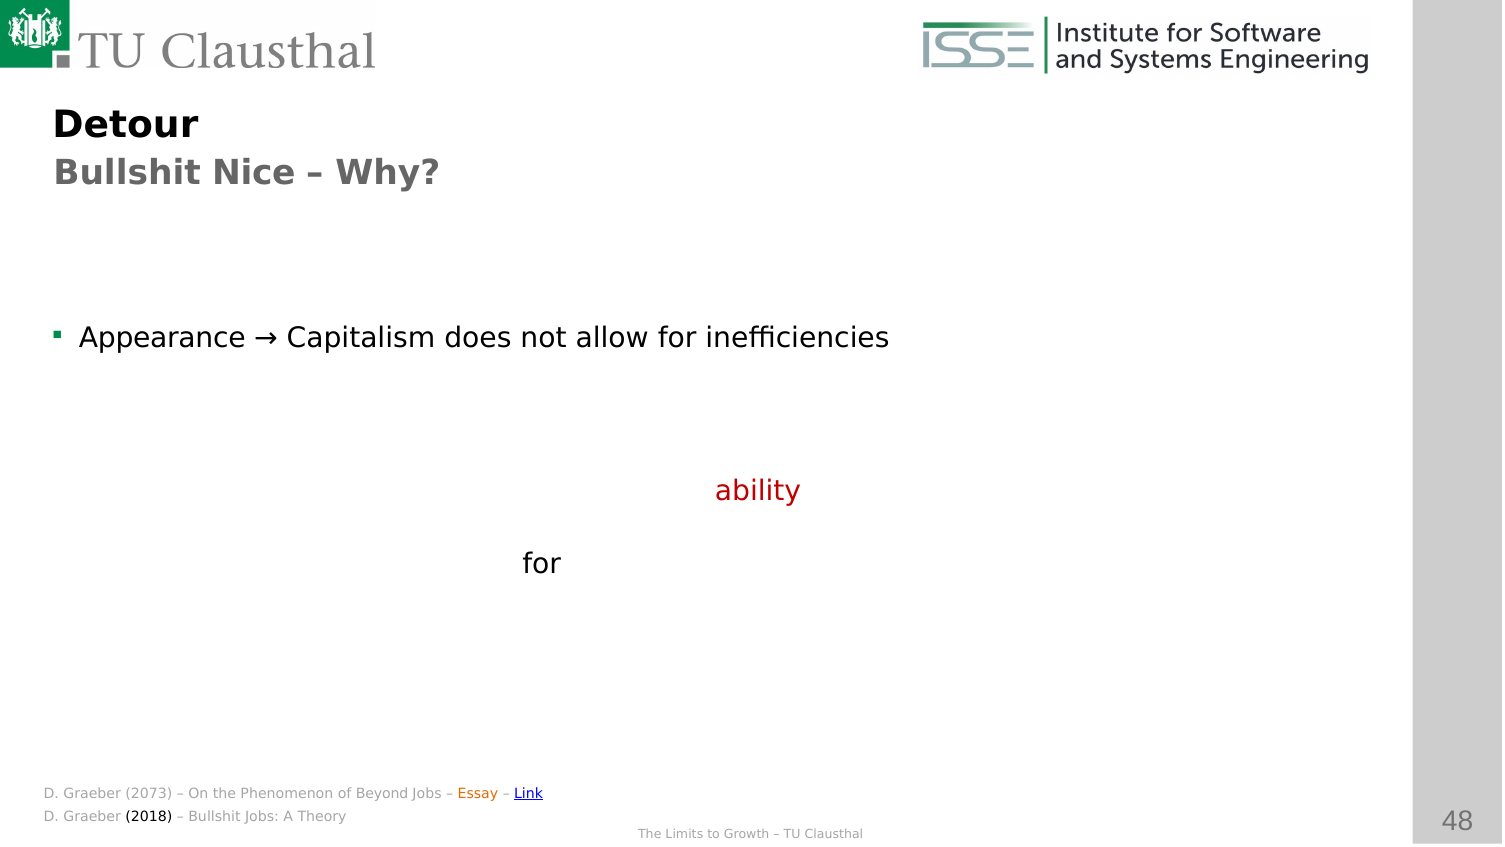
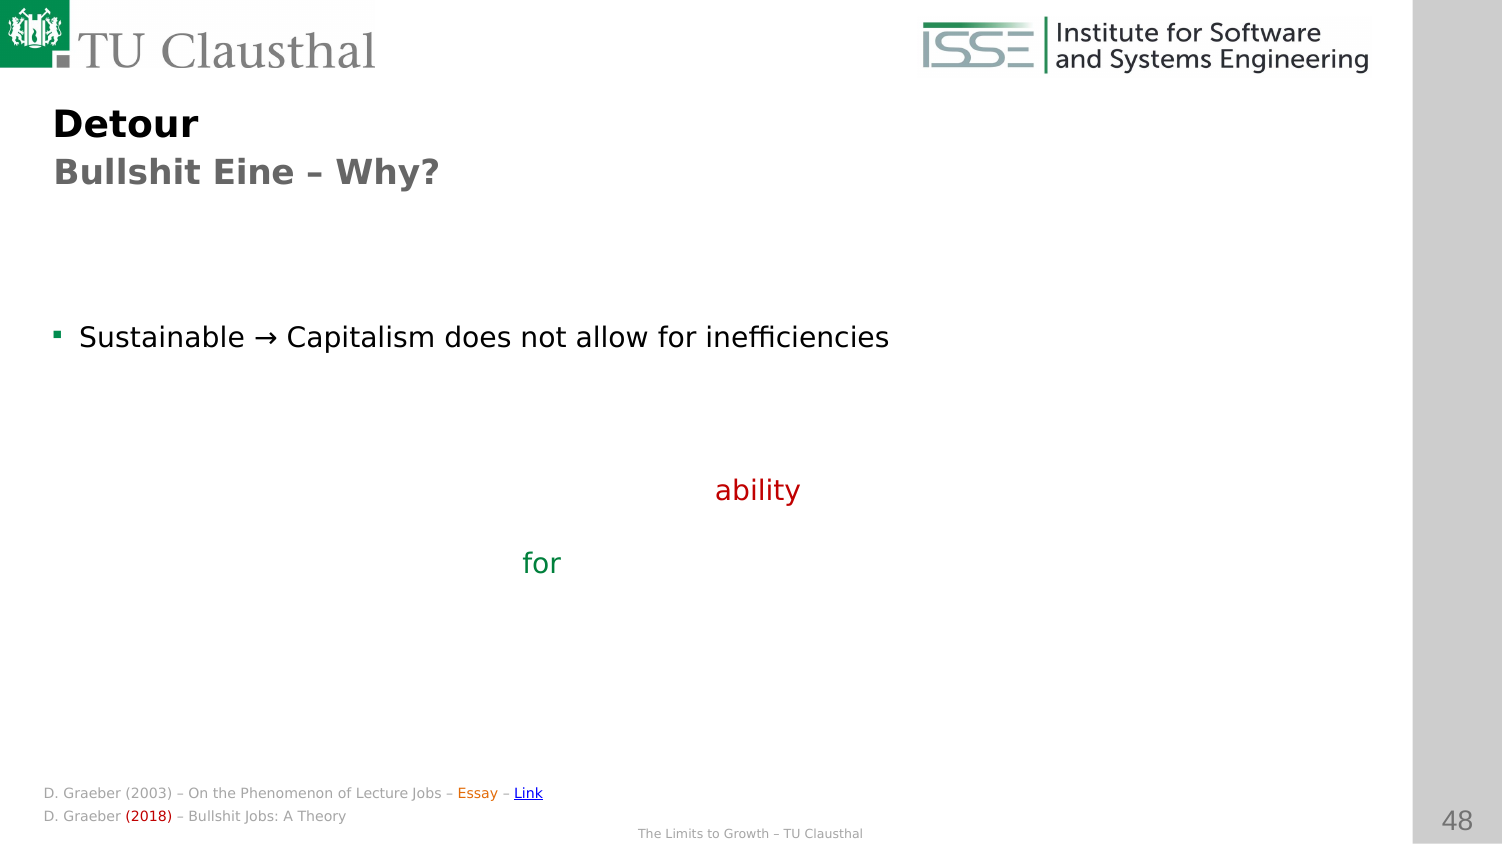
Nice: Nice -> Eine (254, 173)
Appearance: Appearance -> Sustainable (162, 338)
for colour: black -> green (542, 564)
2073: 2073 -> 2003 (149, 794)
Beyond: Beyond -> Lecture (382, 794)
2018 colour: black -> red (149, 816)
